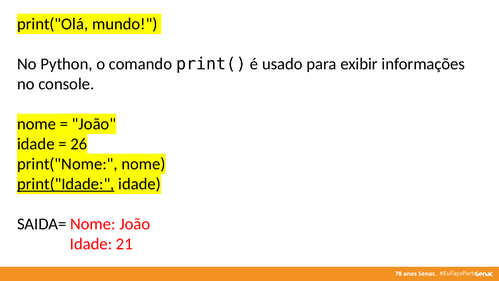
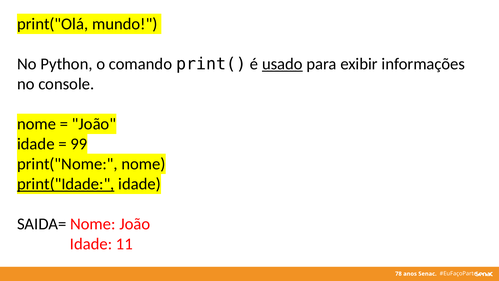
usado underline: none -> present (282, 64)
26: 26 -> 99 (79, 144)
21: 21 -> 11 (124, 244)
